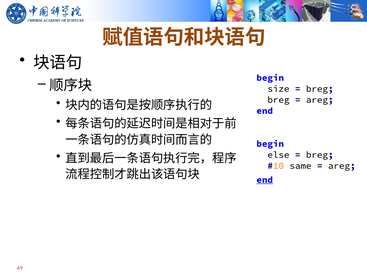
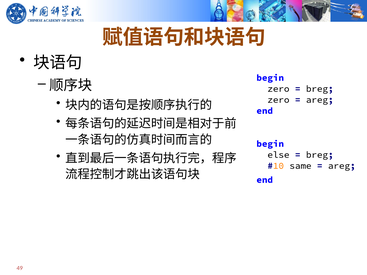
size: size -> zero (278, 89)
breg: breg -> zero (278, 100)
end underline: present -> none (265, 180)
